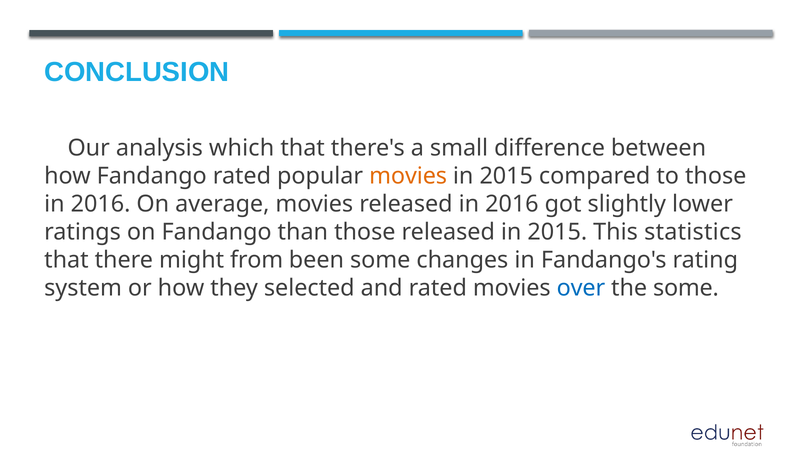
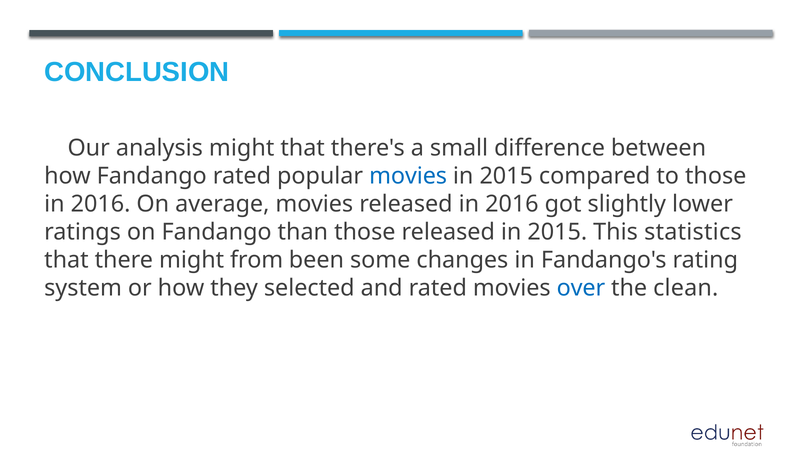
analysis which: which -> might (242, 148)
movies colour: orange -> blue (408, 176)
the some: some -> clean (686, 288)
